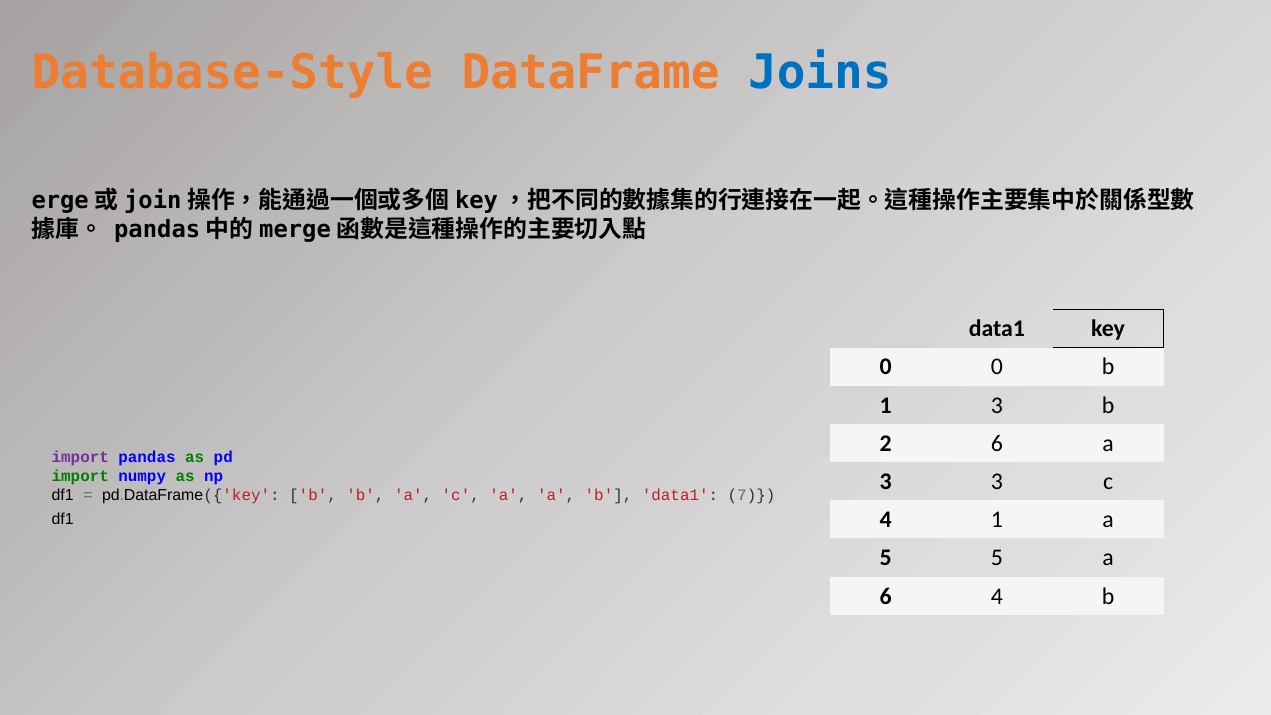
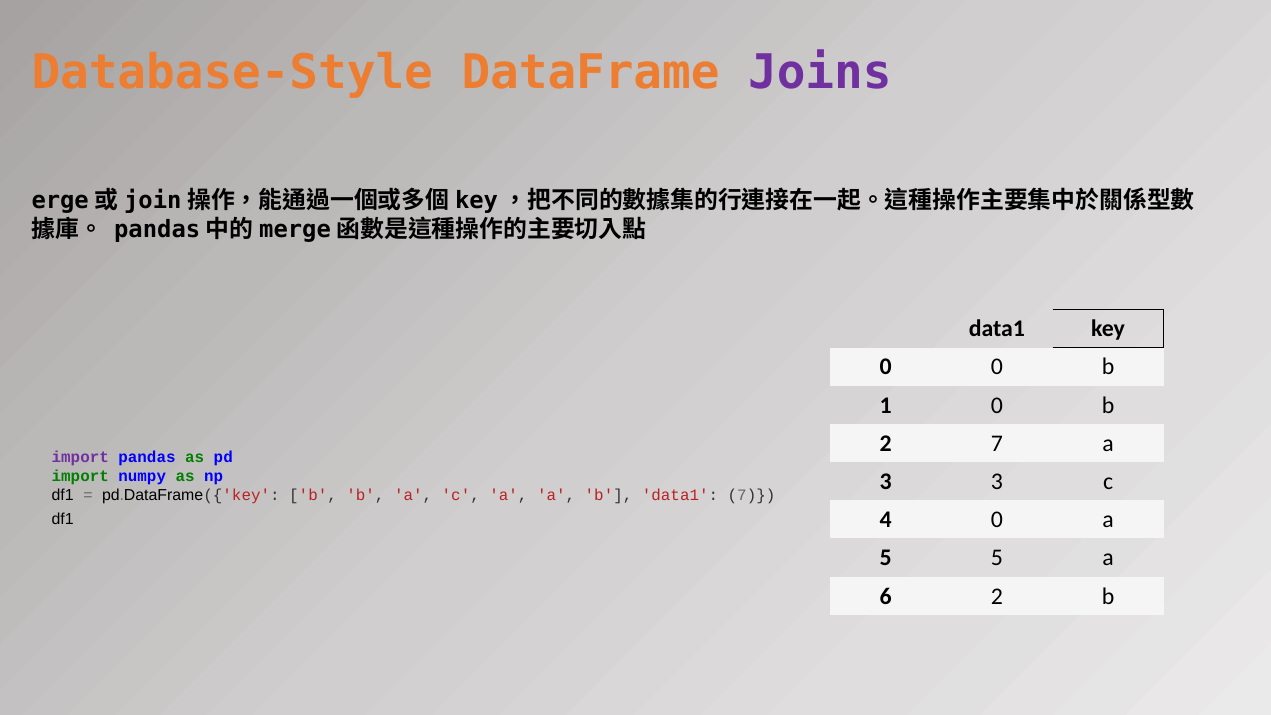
Joins colour: blue -> purple (820, 73)
1 3: 3 -> 0 (997, 405)
2 6: 6 -> 7 (997, 443)
4 1: 1 -> 0 (997, 520)
6 4: 4 -> 2 (997, 596)
